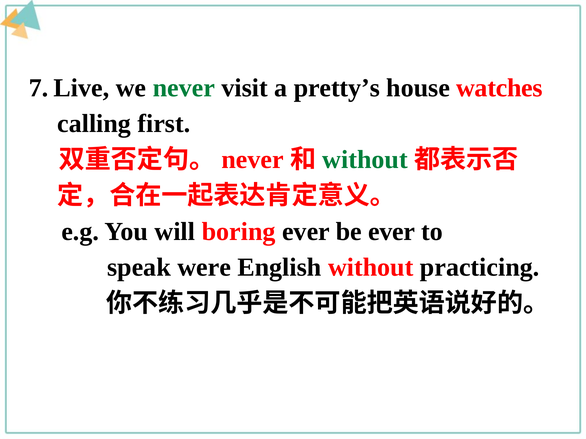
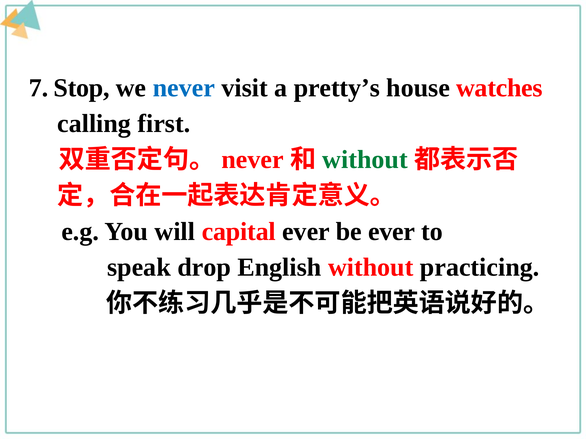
Live: Live -> Stop (82, 88)
never colour: green -> blue (184, 88)
boring: boring -> capital (239, 232)
were: were -> drop (204, 268)
